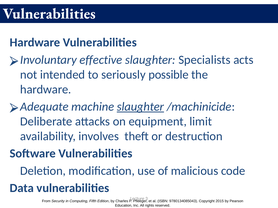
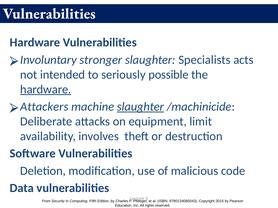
effective: effective -> stronger (101, 60)
hardware underline: none -> present (46, 90)
Adequate: Adequate -> Attackers (44, 107)
